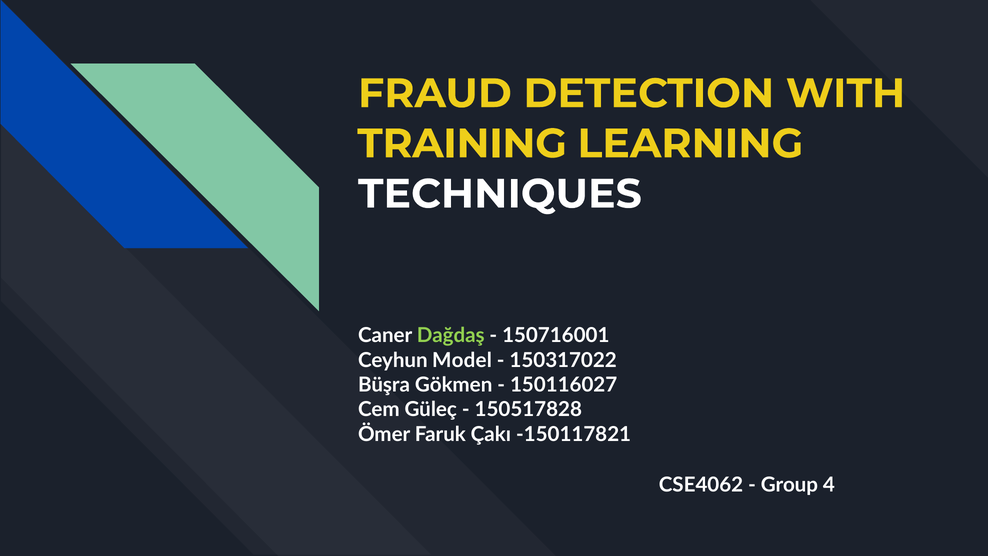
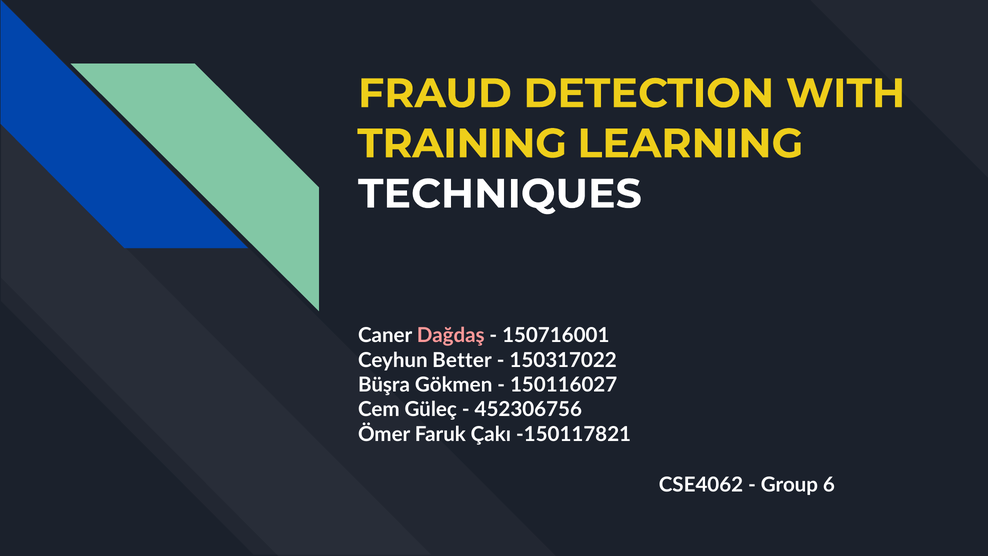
Dağdaş colour: light green -> pink (451, 335)
Model: Model -> Better (462, 360)
150517828: 150517828 -> 452306756 (528, 409)
4: 4 -> 6 (829, 485)
